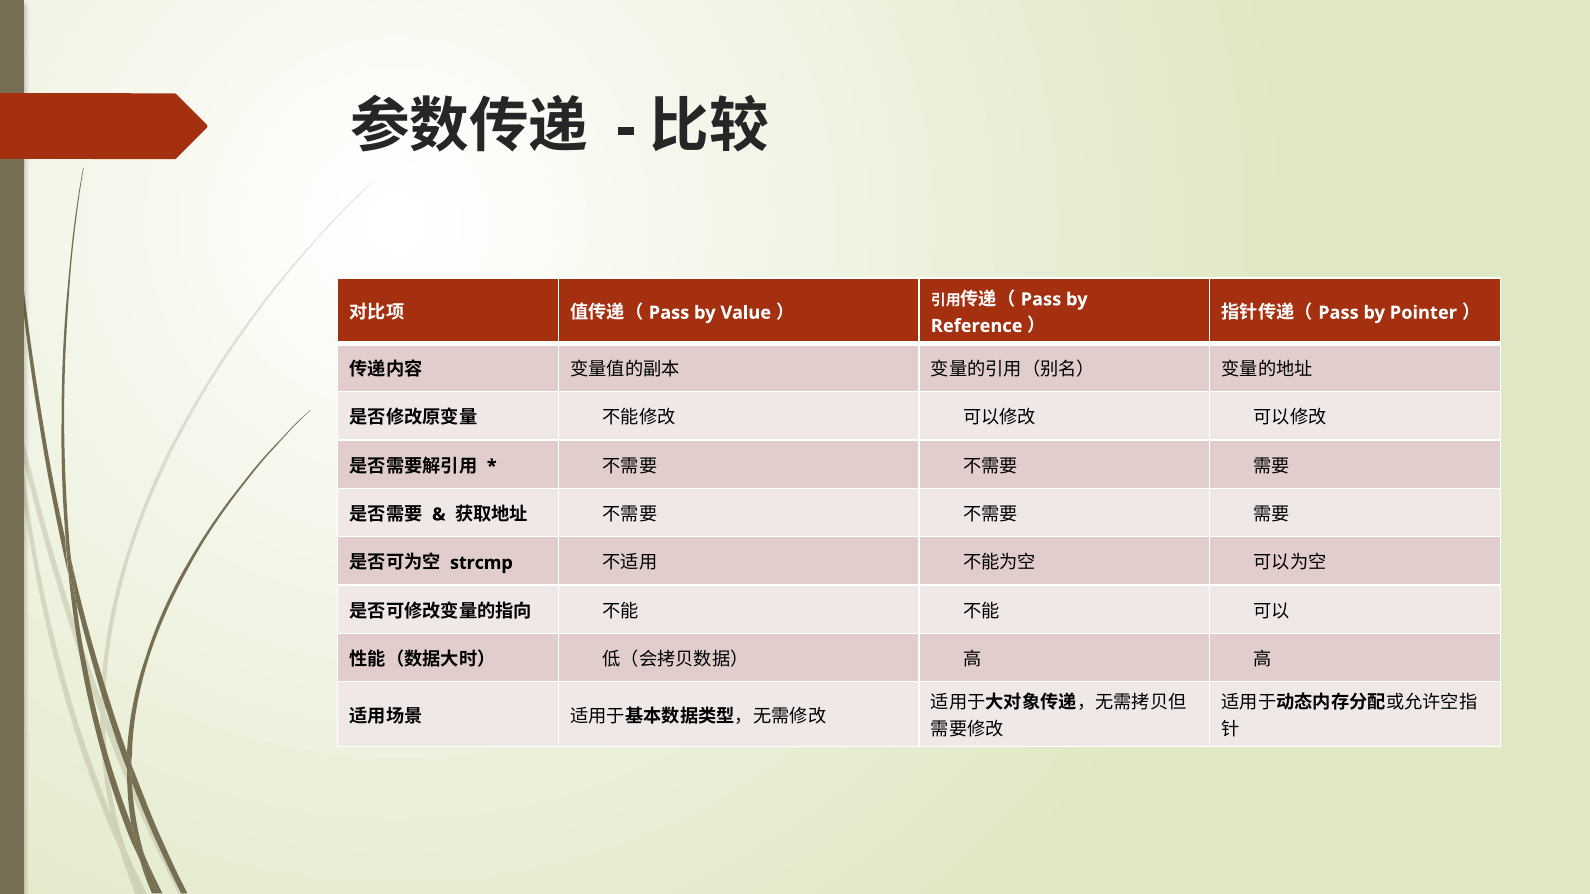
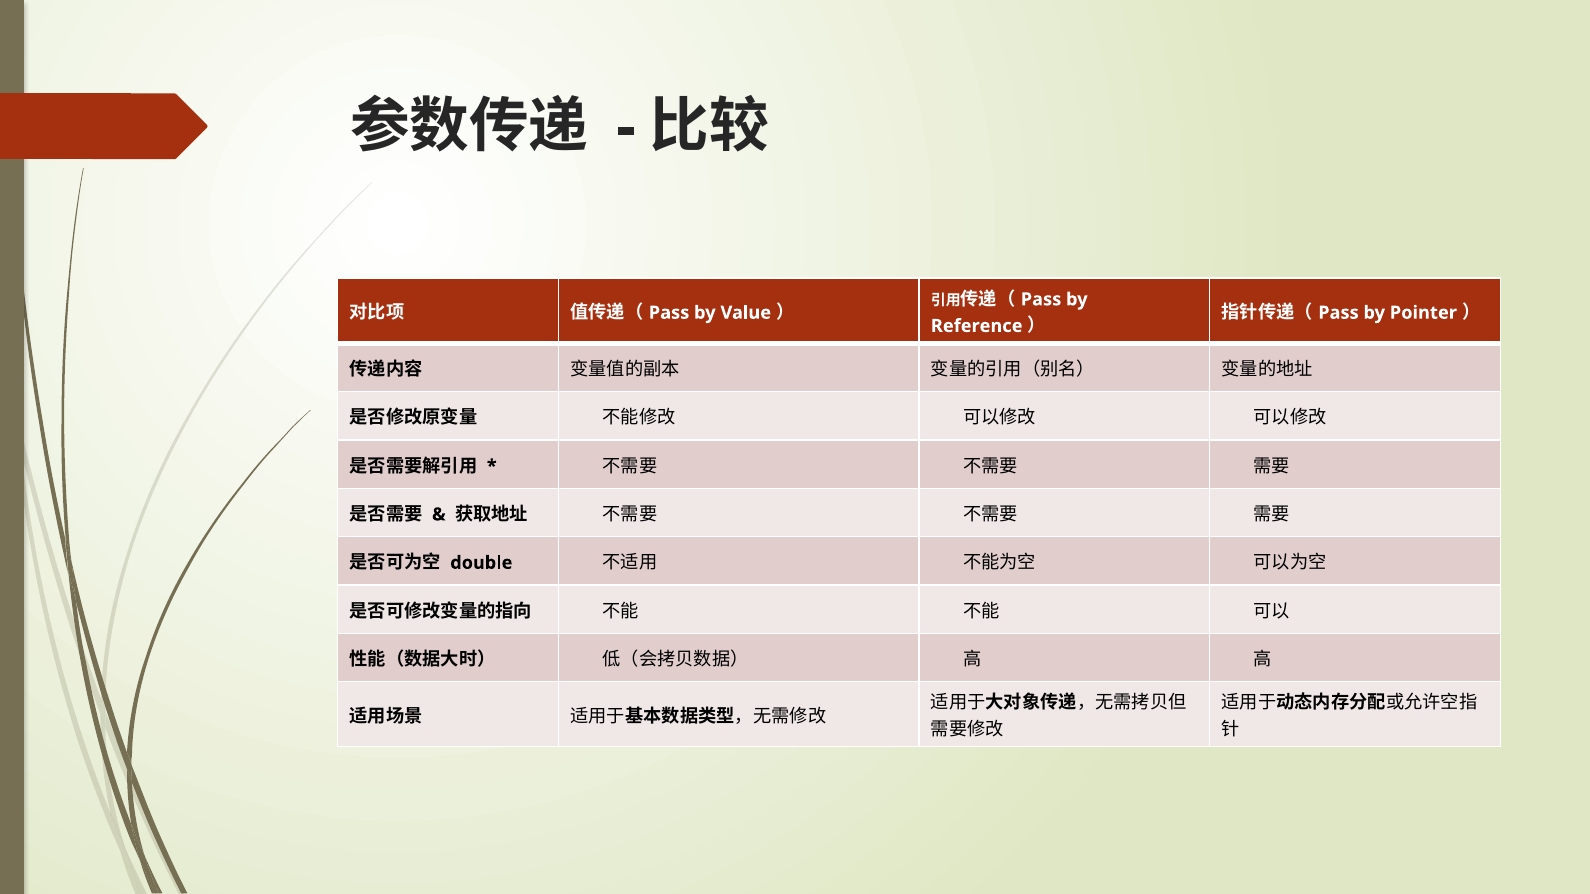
strcmp: strcmp -> double (481, 563)
